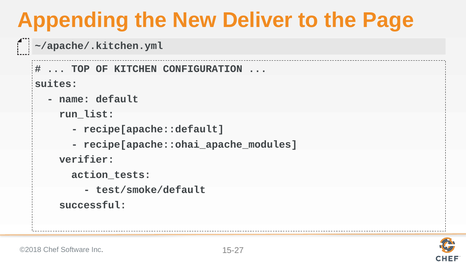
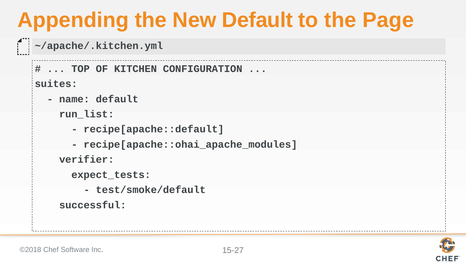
New Deliver: Deliver -> Default (257, 20)
action_tests: action_tests -> expect_tests (111, 175)
